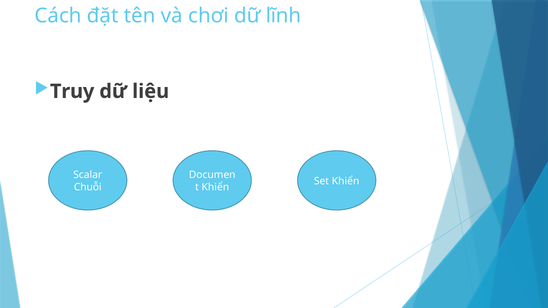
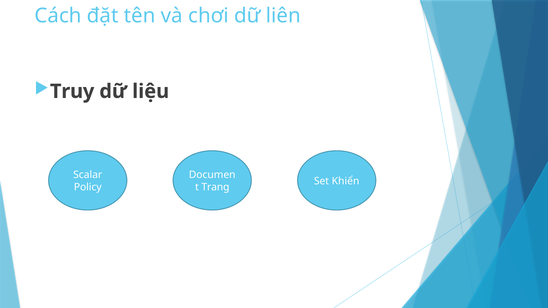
lĩnh: lĩnh -> liên (283, 16)
Chuỗi: Chuỗi -> Policy (88, 187)
Khiển: Khiển -> Trang (215, 187)
